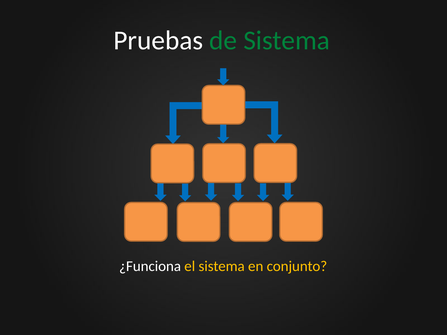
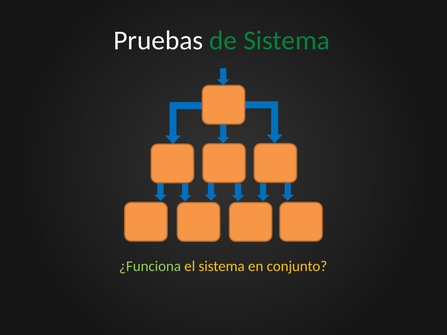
¿Funciona colour: white -> light green (150, 266)
